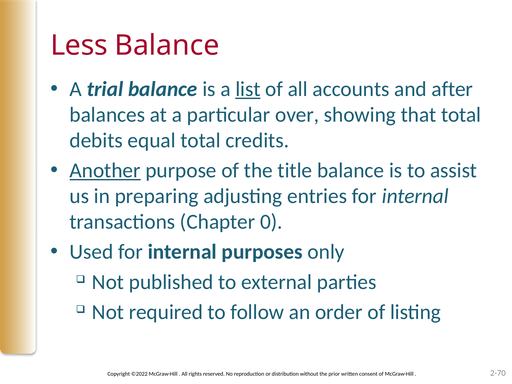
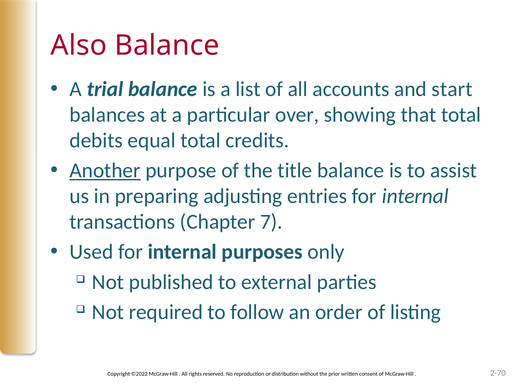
Less: Less -> Also (79, 46)
list underline: present -> none (248, 89)
after: after -> start (452, 89)
0: 0 -> 7 (271, 222)
